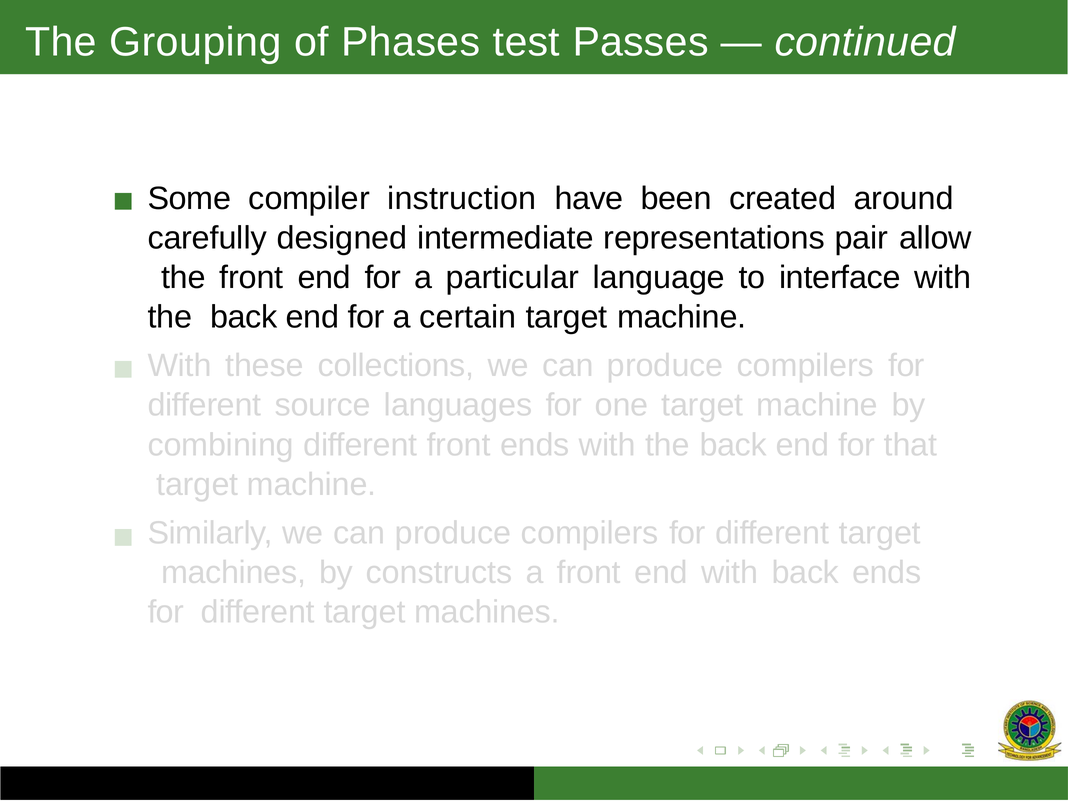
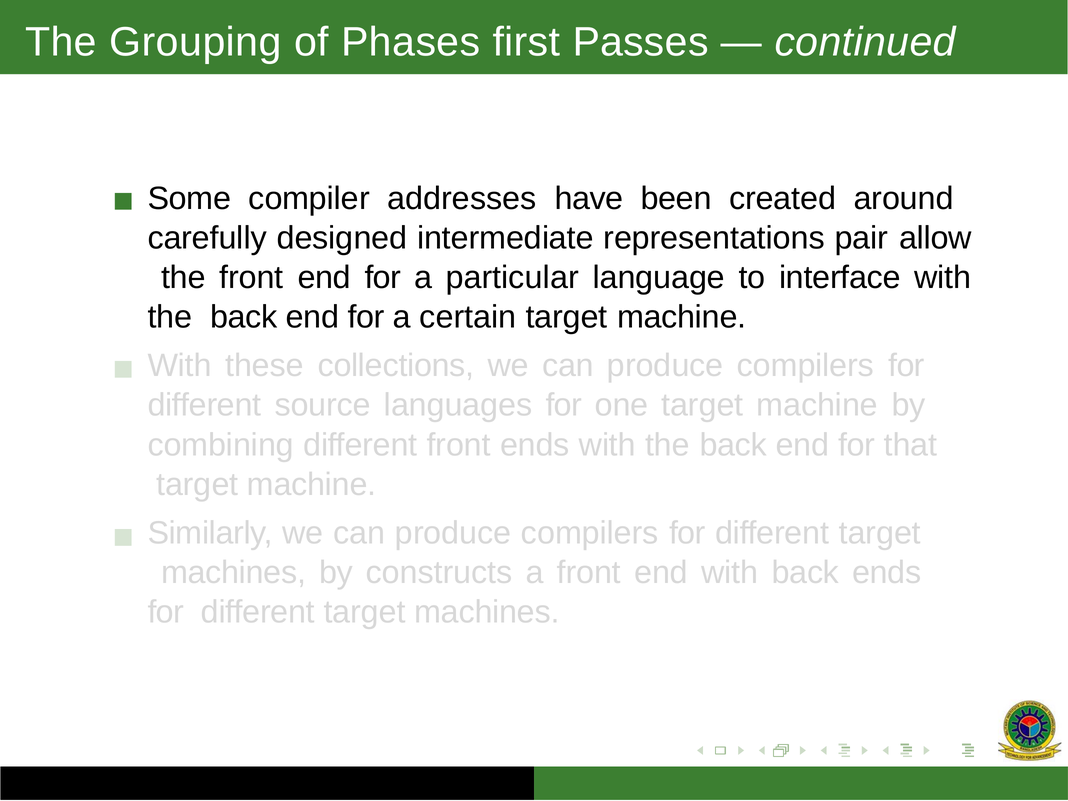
test: test -> first (526, 42)
instruction: instruction -> addresses (462, 199)
